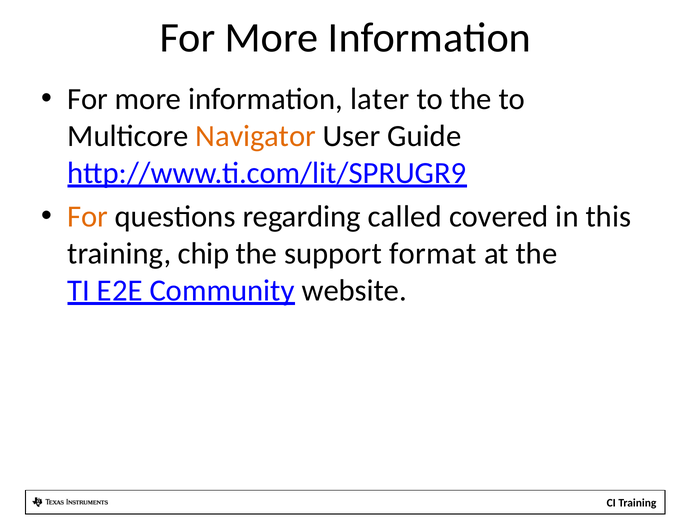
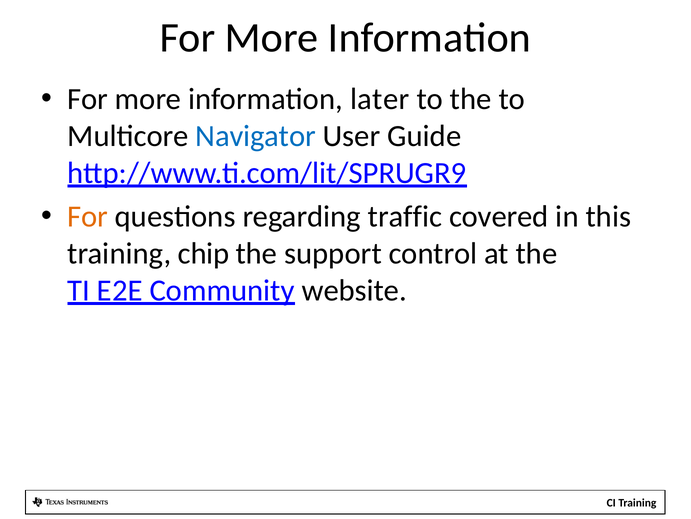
Navigator colour: orange -> blue (256, 136)
called: called -> traffic (405, 216)
format: format -> control (433, 253)
